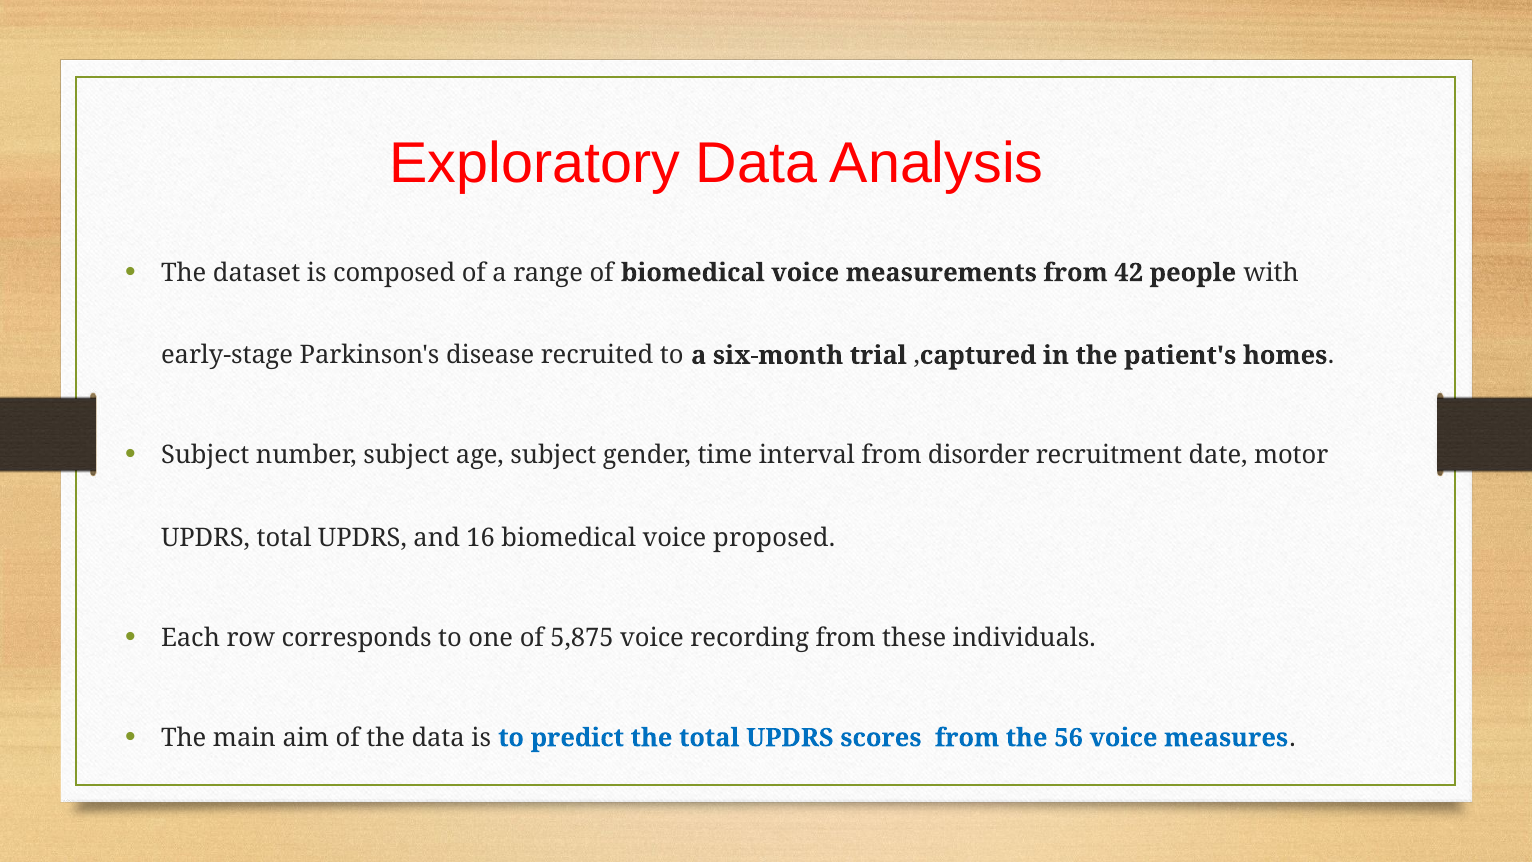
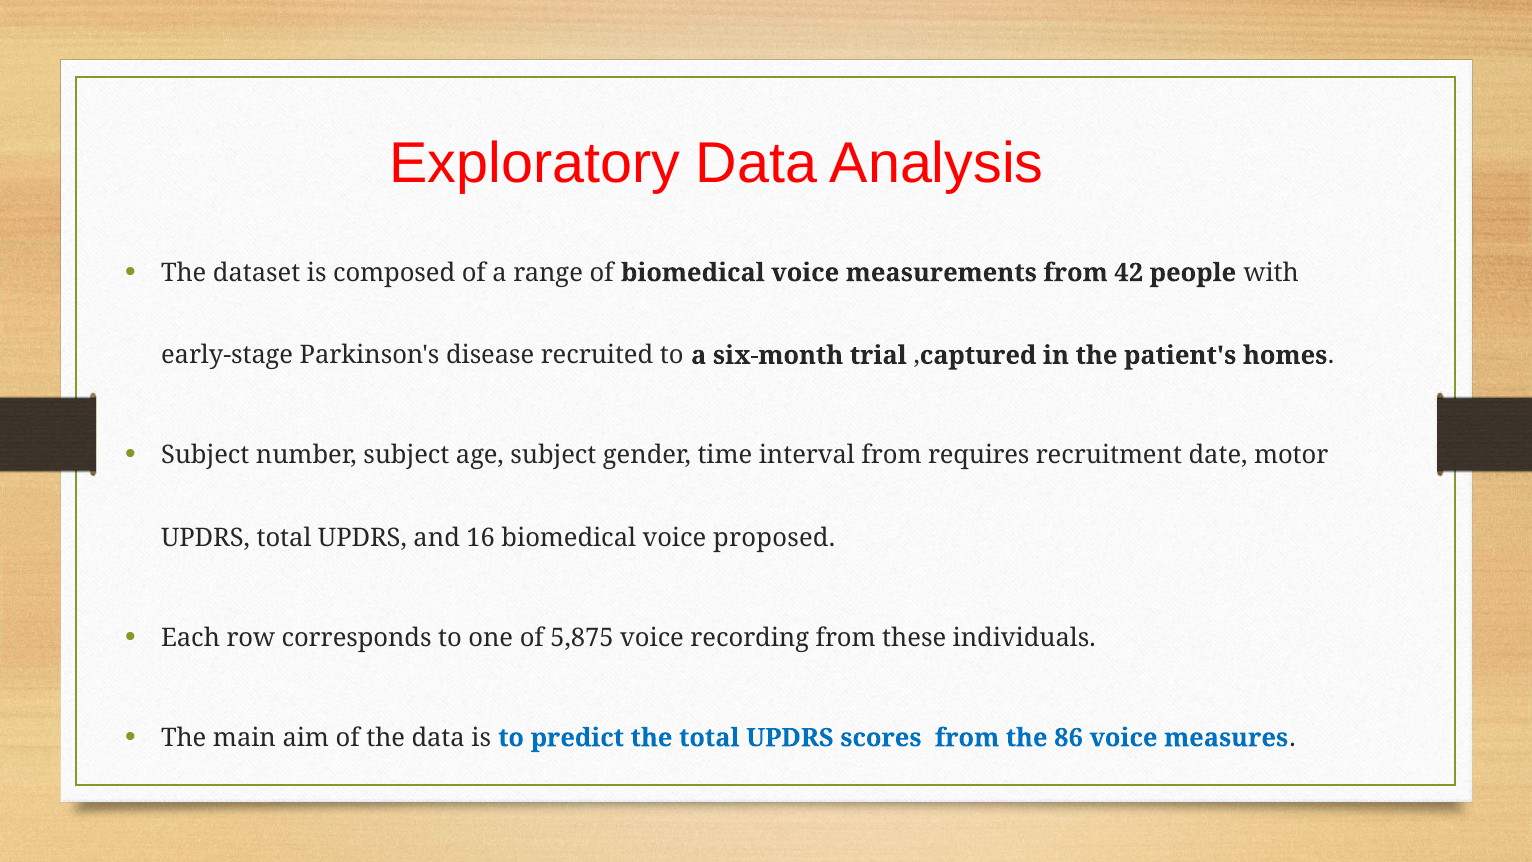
disorder: disorder -> requires (979, 455)
56: 56 -> 86 (1069, 738)
